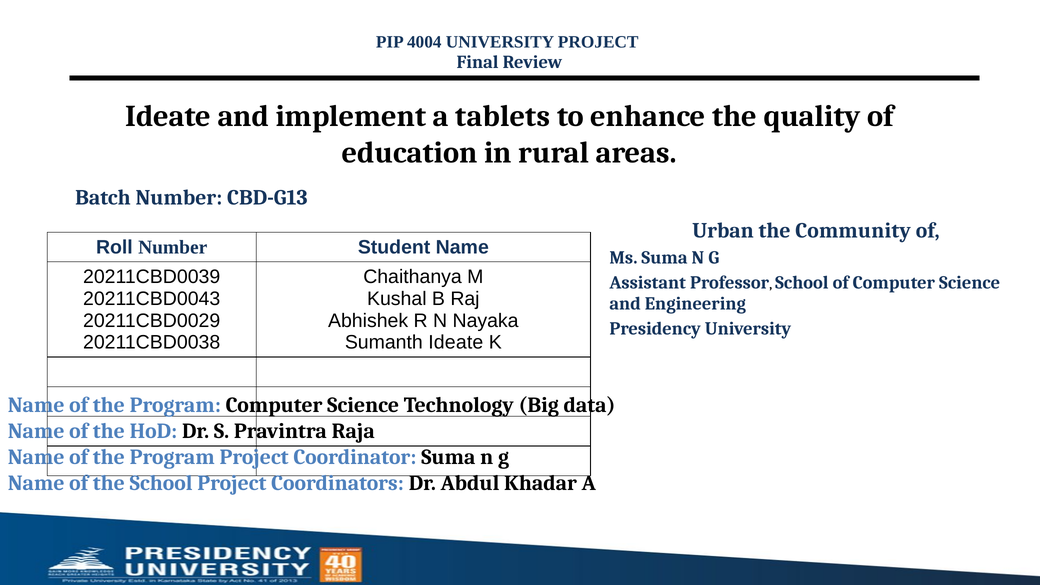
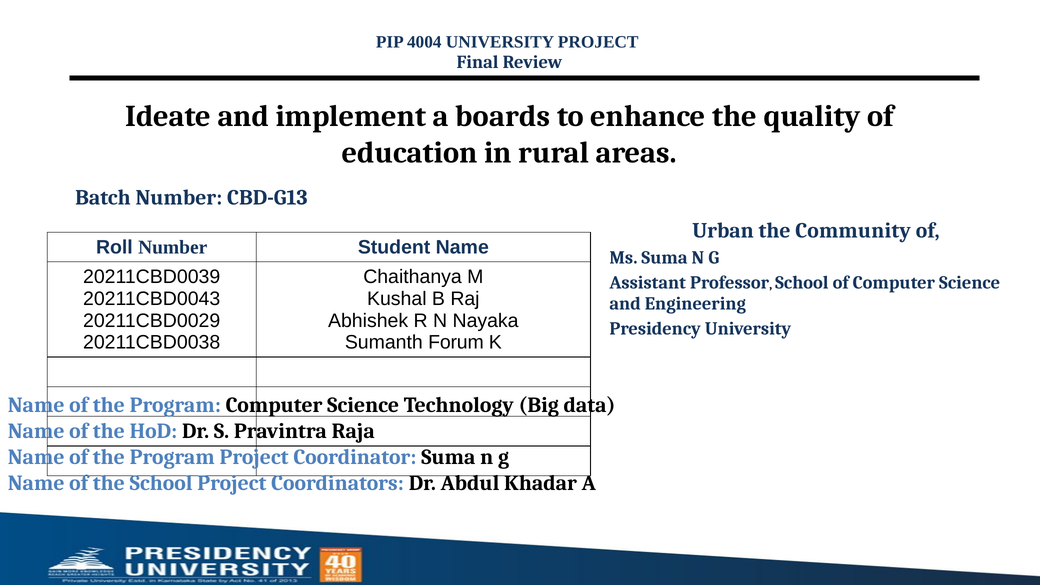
tablets: tablets -> boards (503, 116)
Sumanth Ideate: Ideate -> Forum (456, 343)
